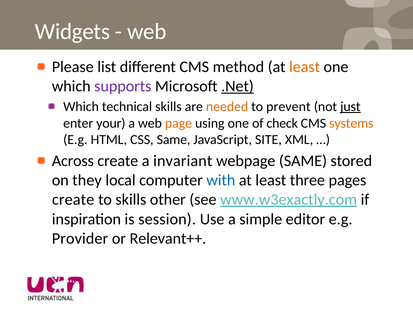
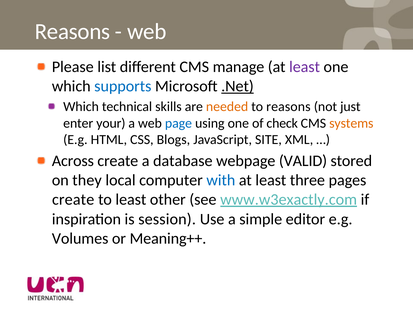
Widgets: Widgets -> Reasons (72, 31)
method: method -> manage (238, 67)
least colour: orange -> purple (305, 67)
supports colour: purple -> blue (123, 86)
to prevent: prevent -> reasons (288, 107)
just underline: present -> none (350, 107)
page colour: orange -> blue (178, 123)
CSS Same: Same -> Blogs (173, 140)
invariant: invariant -> database (183, 161)
webpage SAME: SAME -> VALID (303, 161)
to skills: skills -> least (131, 199)
Provider: Provider -> Volumes (80, 238)
Relevant++: Relevant++ -> Meaning++ (168, 238)
